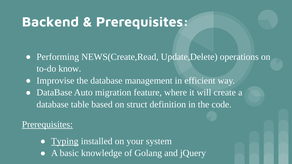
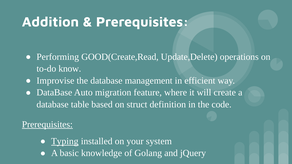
Backend: Backend -> Addition (50, 22)
NEWS(Create,Read: NEWS(Create,Read -> GOOD(Create,Read (120, 57)
